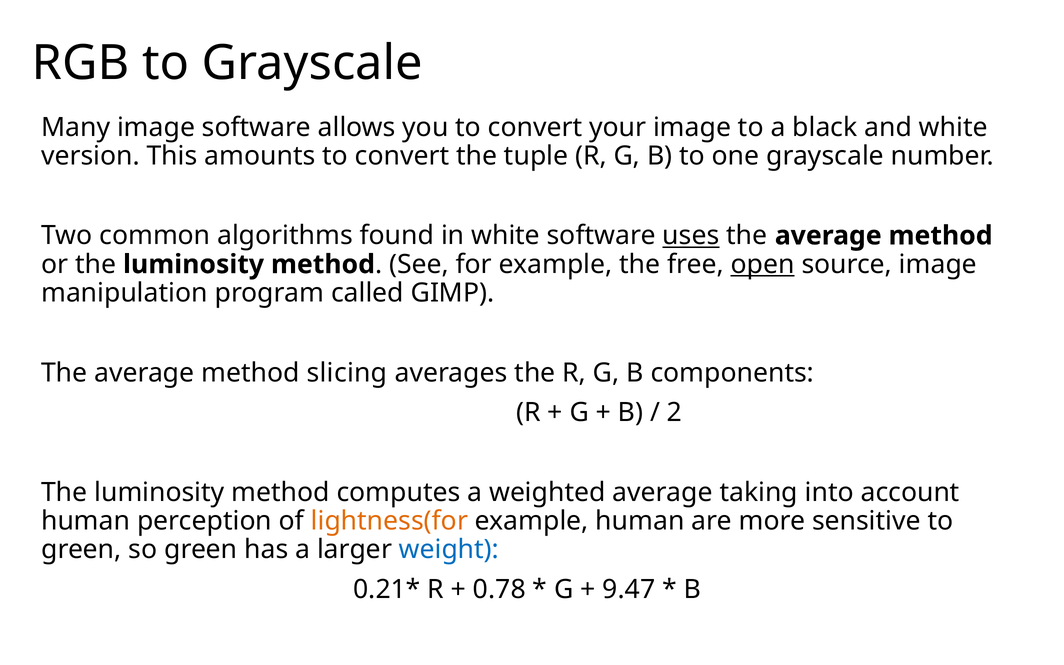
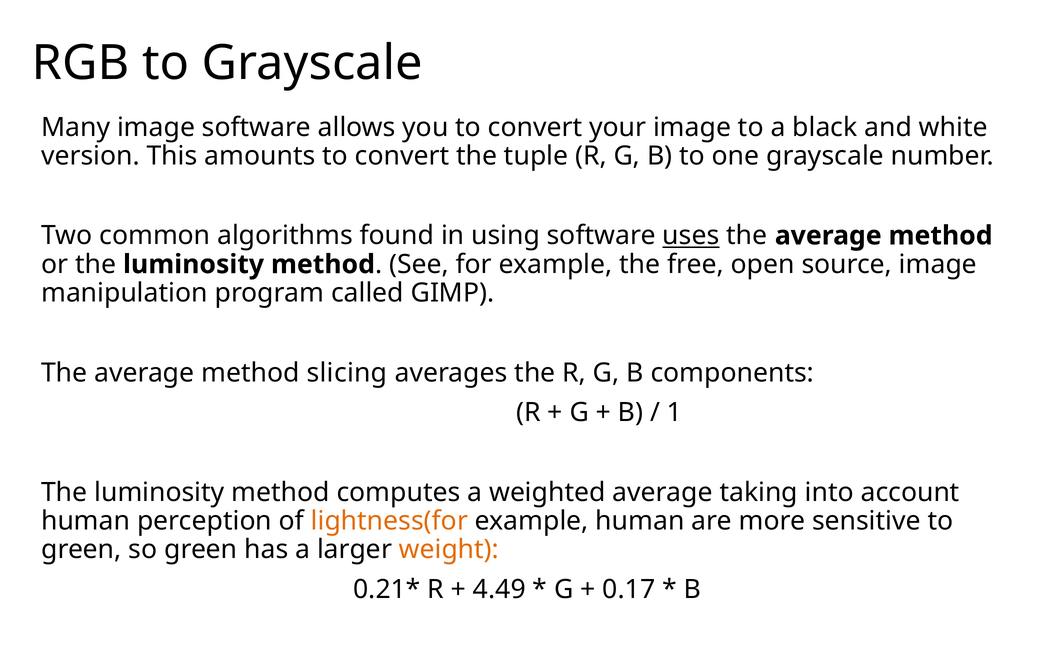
in white: white -> using (506, 236)
open underline: present -> none (763, 264)
2: 2 -> 1 (674, 413)
weight colour: blue -> orange (449, 550)
0.78: 0.78 -> 4.49 (499, 590)
9.47: 9.47 -> 0.17 (629, 590)
